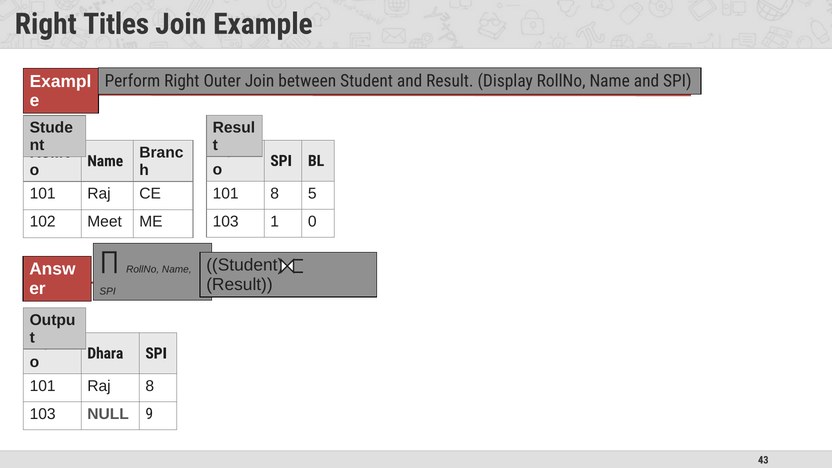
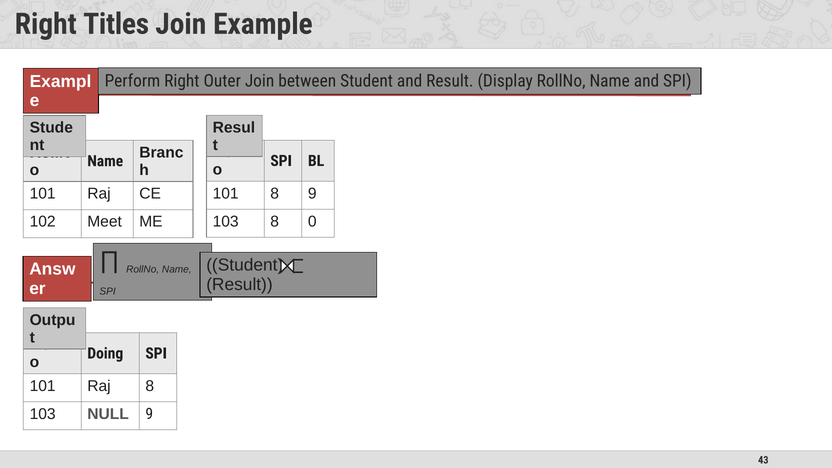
8 5: 5 -> 9 (312, 193)
103 1: 1 -> 8 (275, 221)
Dhara: Dhara -> Doing (105, 353)
